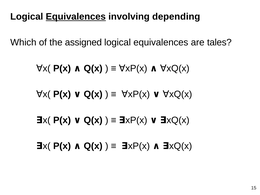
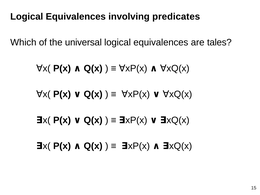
Equivalences underline: present -> none (76, 17)
depending: depending -> predicates (176, 17)
assigned: assigned -> universal (83, 42)
